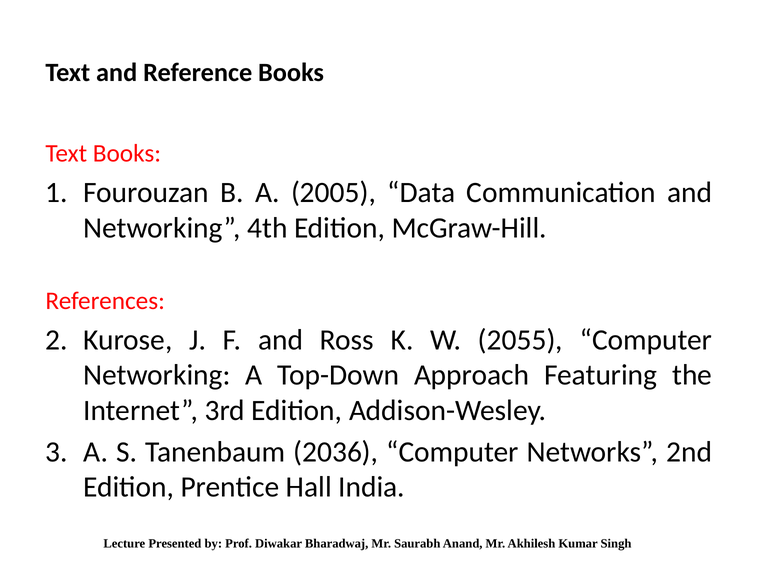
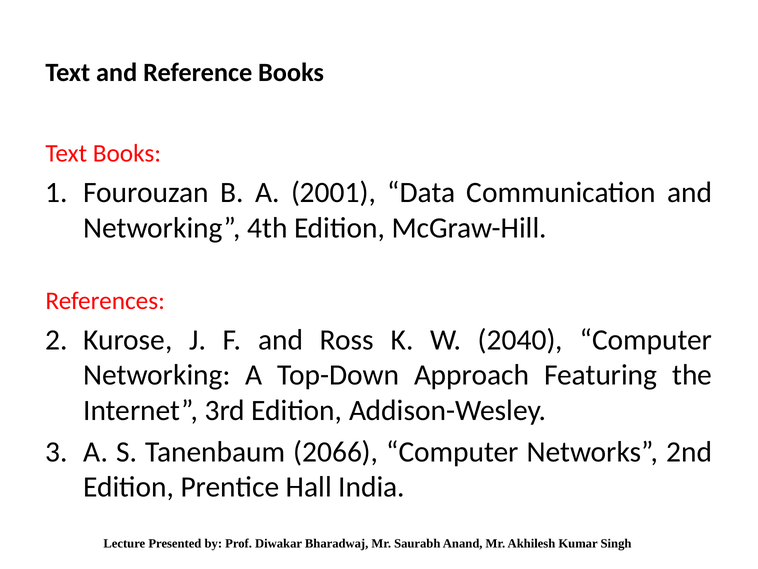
2005: 2005 -> 2001 (333, 192)
2055: 2055 -> 2040 (520, 340)
2036: 2036 -> 2066 (336, 451)
